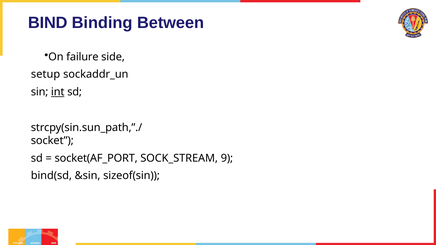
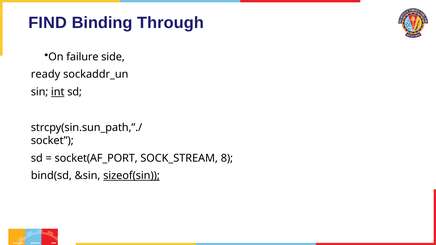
BIND: BIND -> FIND (48, 23)
Between: Between -> Through (170, 23)
setup: setup -> ready (46, 74)
9: 9 -> 8 (227, 158)
sizeof(sin underline: none -> present (132, 176)
